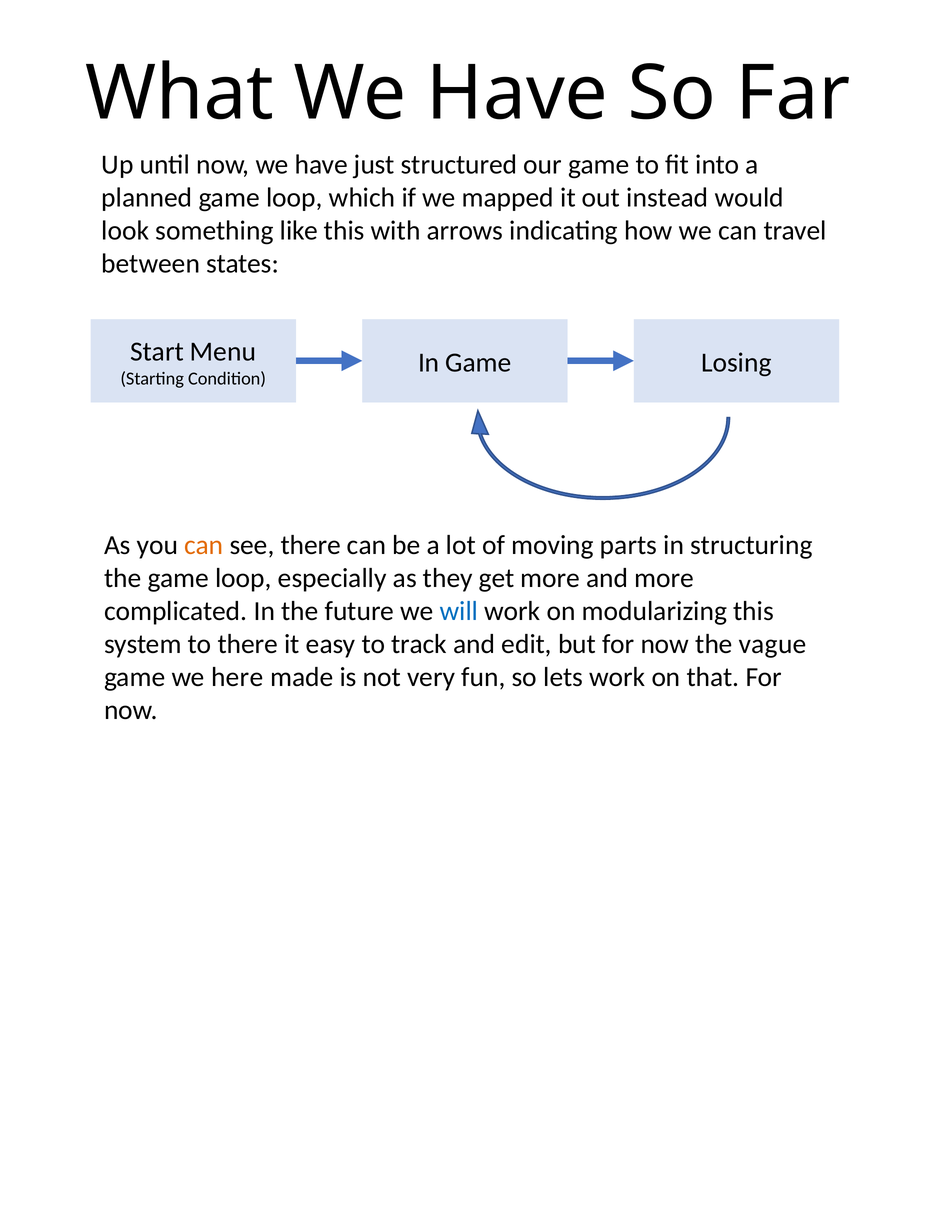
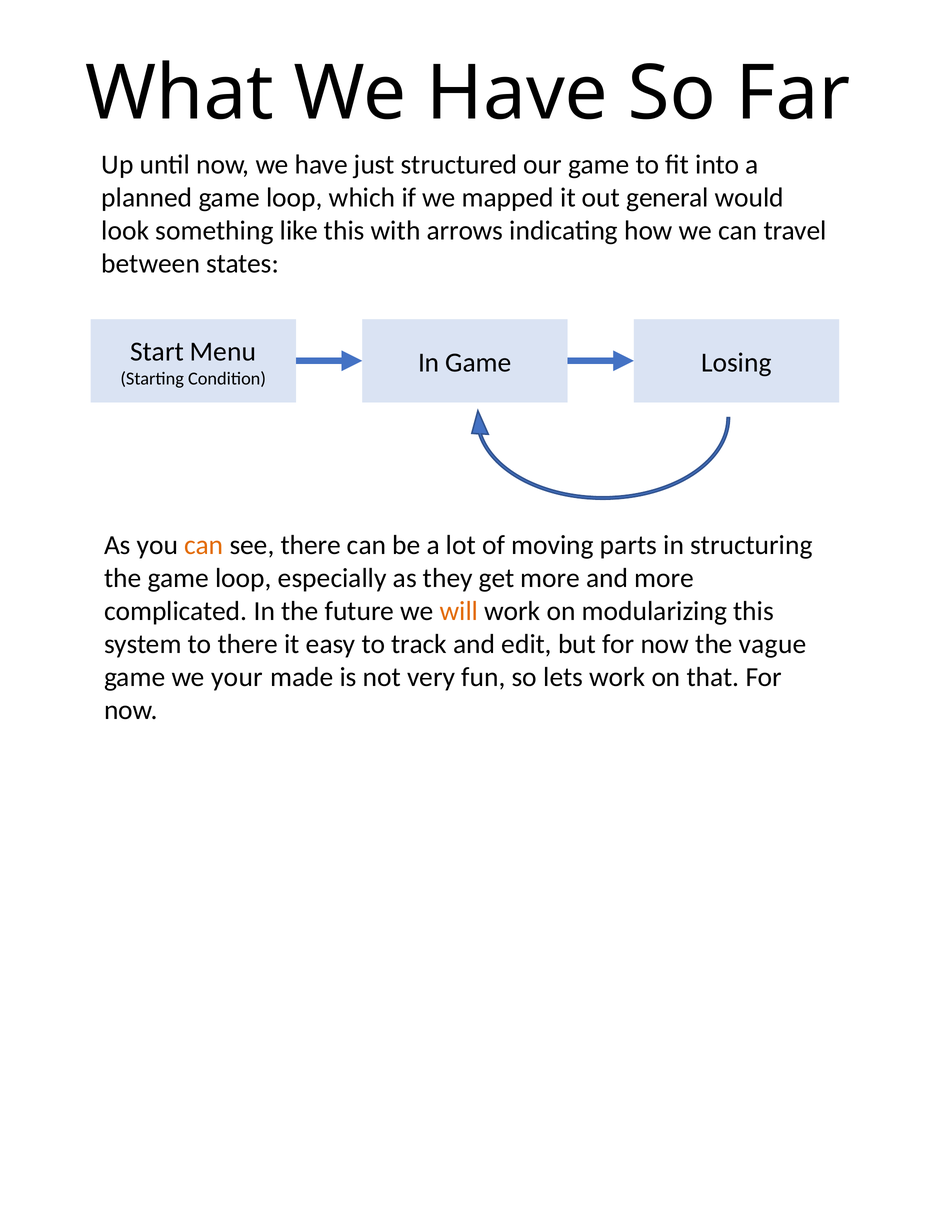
instead: instead -> general (667, 197)
will colour: blue -> orange (459, 611)
here: here -> your (237, 677)
